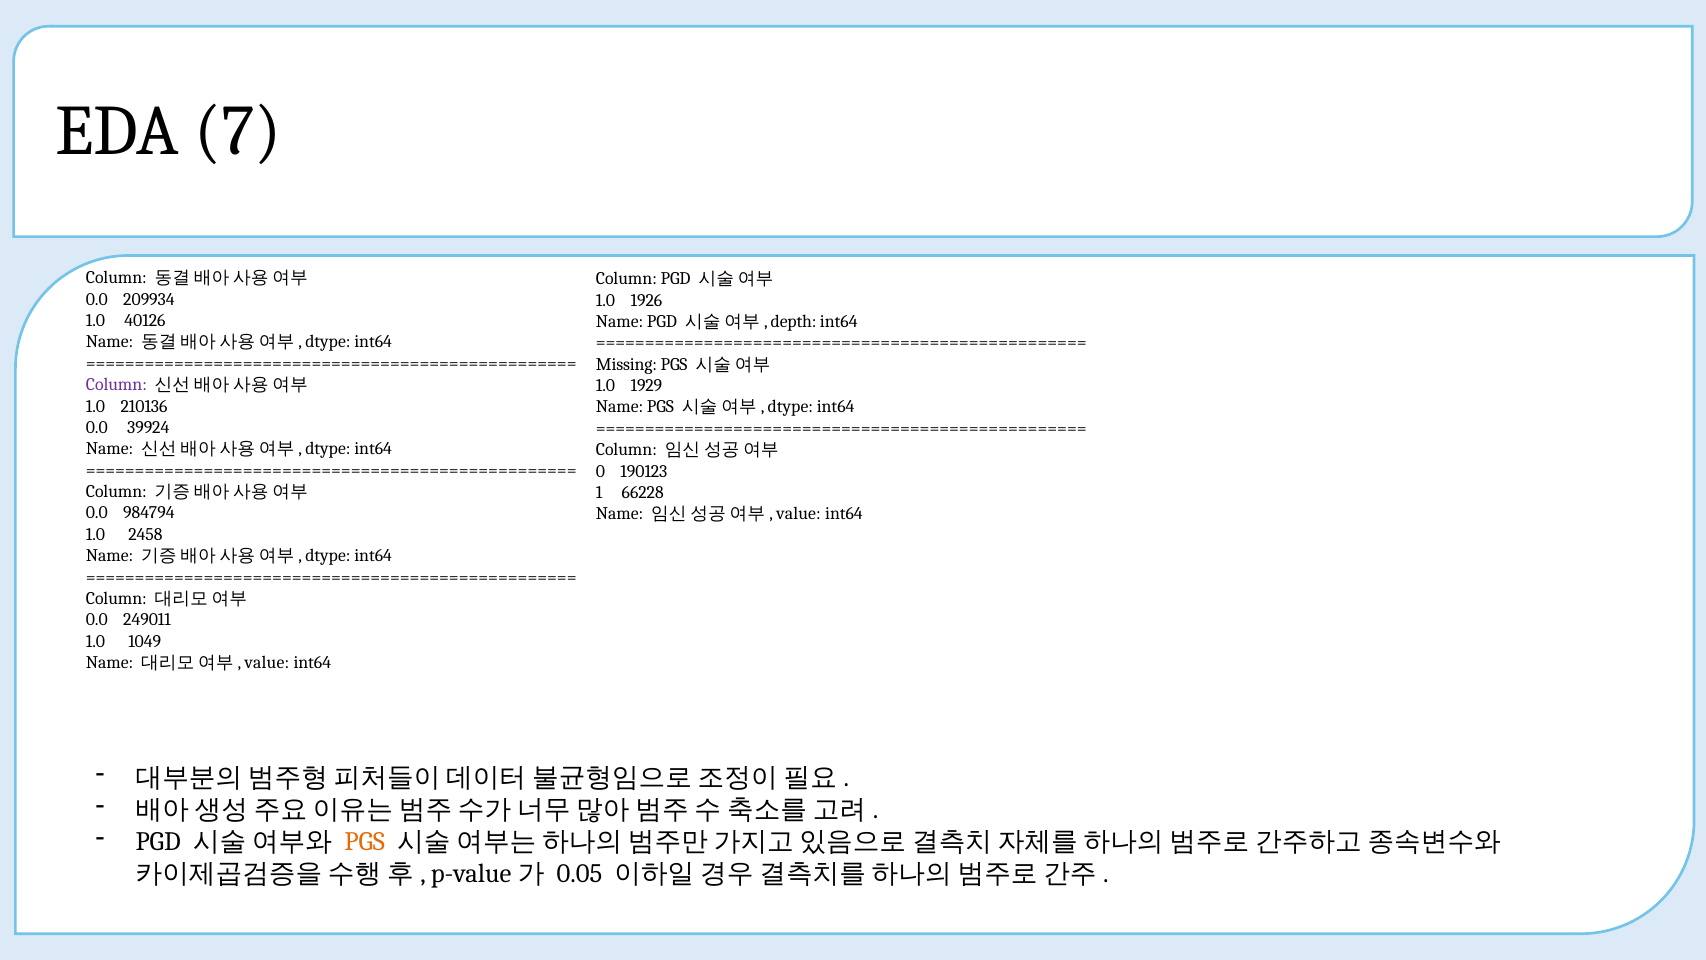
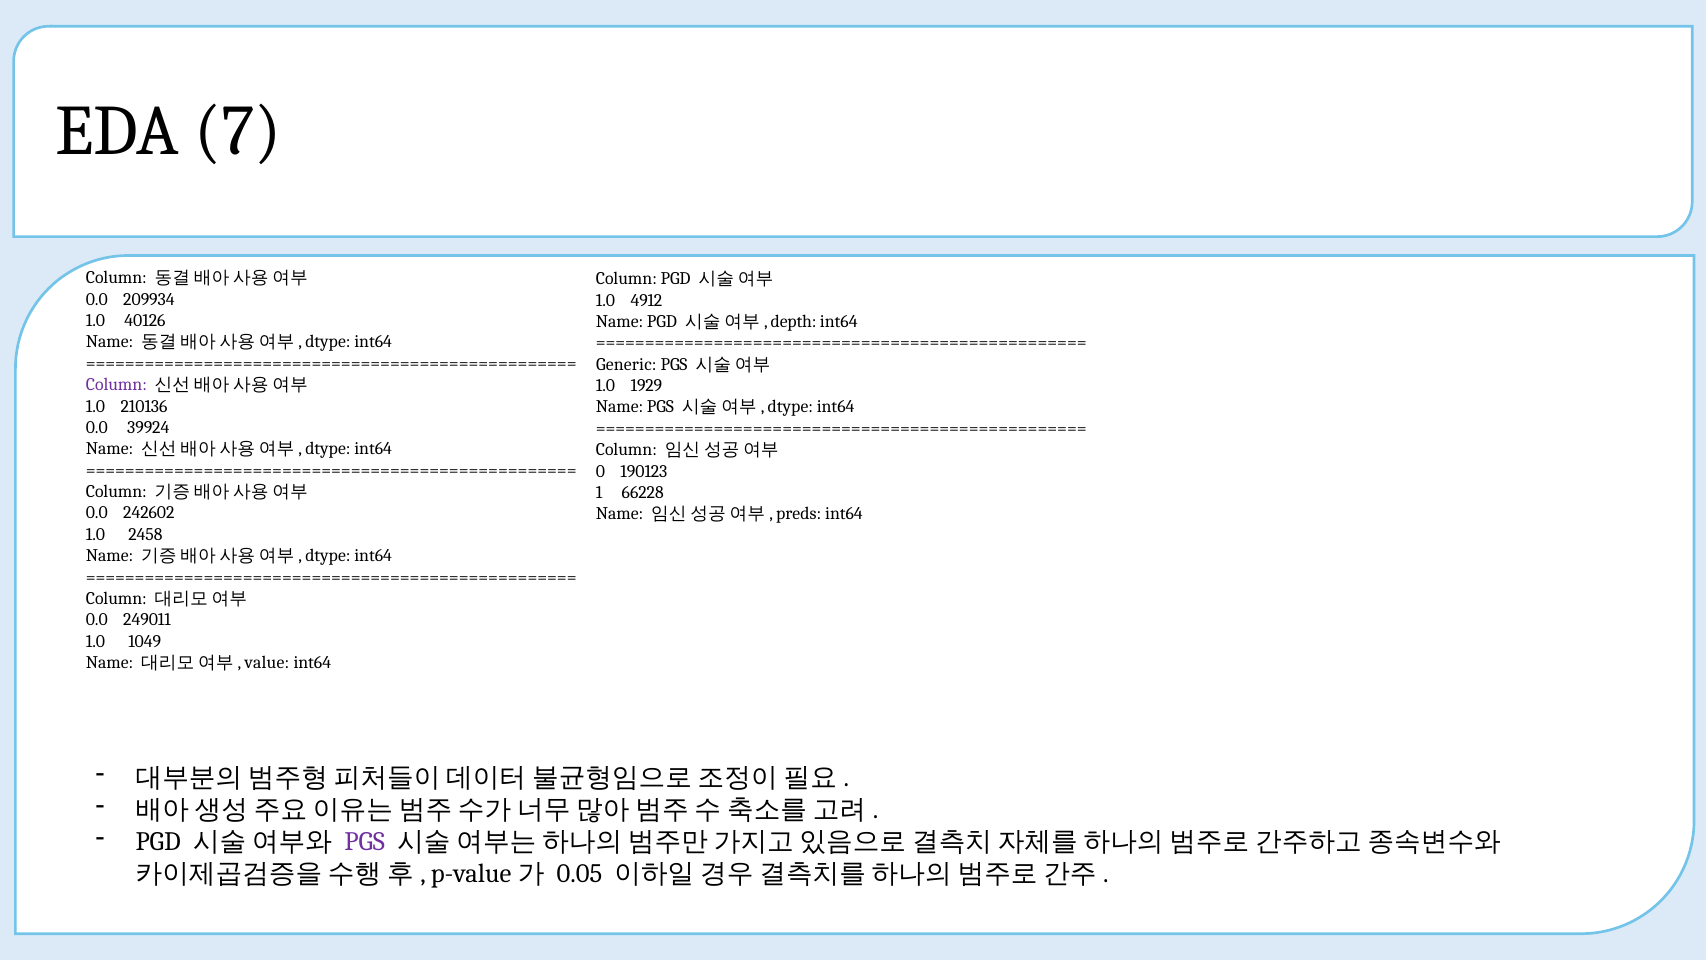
1926: 1926 -> 4912 (647, 300)
Missing: Missing -> Generic (626, 364)
984794: 984794 -> 242602 (149, 513)
value: value -> preds (799, 514)
PGS colour: orange -> purple (365, 842)
